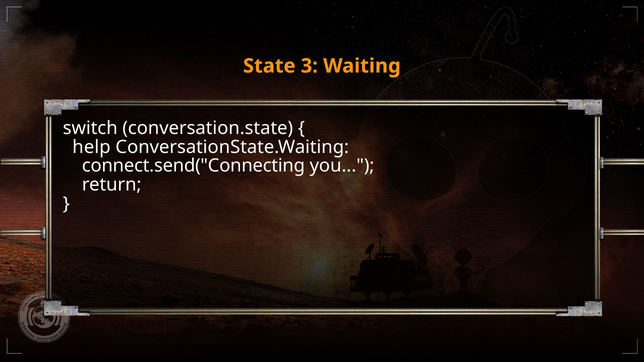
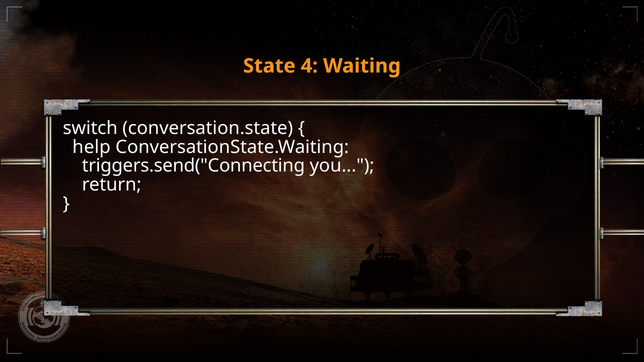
3: 3 -> 4 (309, 66)
connect.send("Connecting: connect.send("Connecting -> triggers.send("Connecting (193, 166)
